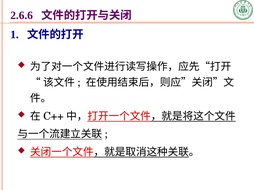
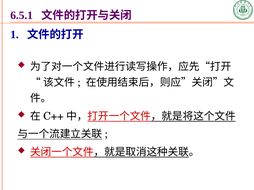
2.6.6: 2.6.6 -> 6.5.1 (22, 15)
